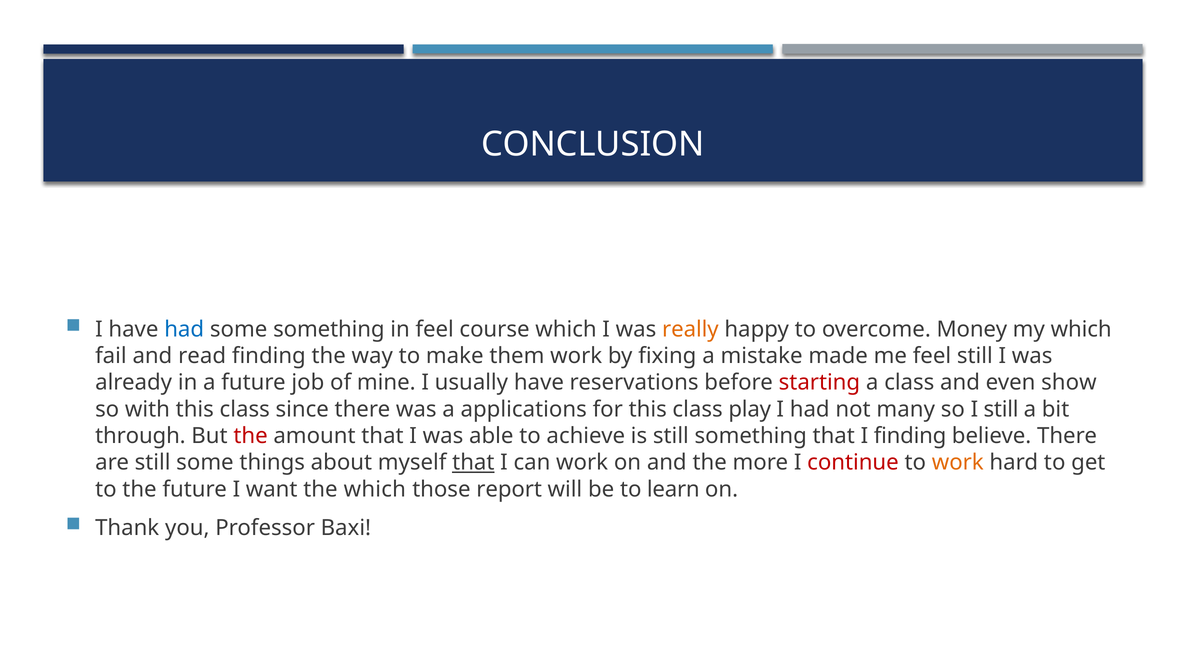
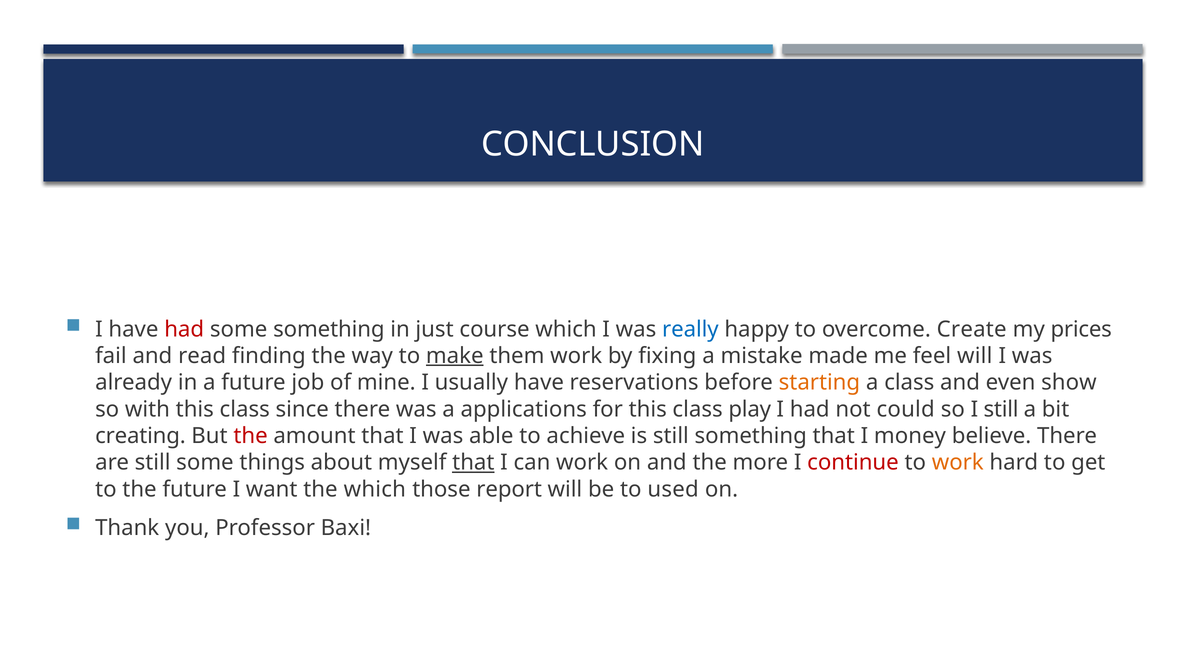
had colour: blue -> red (184, 329)
in feel: feel -> just (435, 329)
really colour: orange -> blue (690, 329)
Money: Money -> Create (972, 329)
my which: which -> prices (1081, 329)
make underline: none -> present (455, 356)
feel still: still -> will (975, 356)
starting colour: red -> orange (819, 383)
many: many -> could (906, 409)
through: through -> creating (140, 436)
I finding: finding -> money (910, 436)
learn: learn -> used (673, 489)
